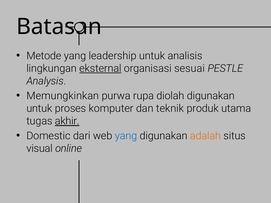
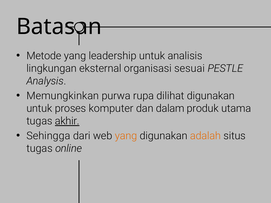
eksternal underline: present -> none (100, 68)
diolah: diolah -> dilihat (170, 96)
teknik: teknik -> dalam (170, 109)
Domestic: Domestic -> Sehingga (48, 136)
yang colour: blue -> orange (126, 136)
visual: visual -> tugas (40, 149)
